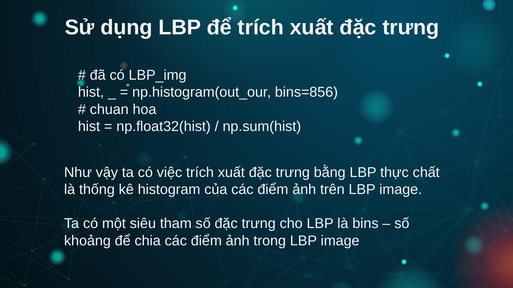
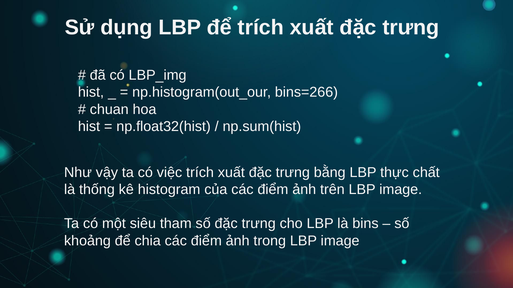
bins=856: bins=856 -> bins=266 (306, 92)
